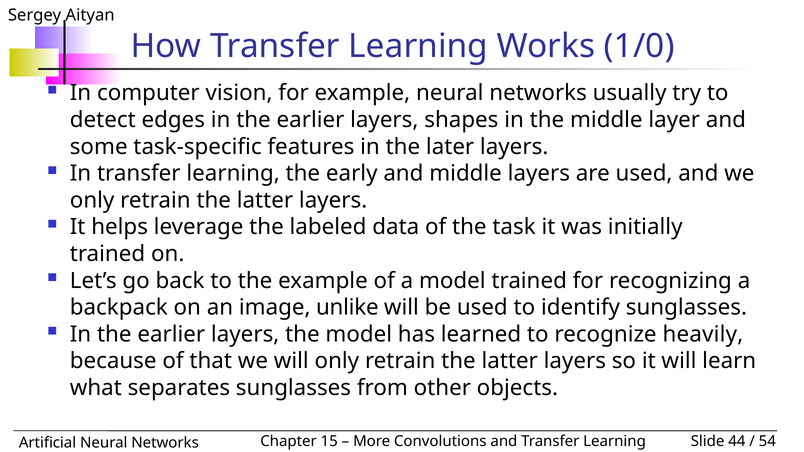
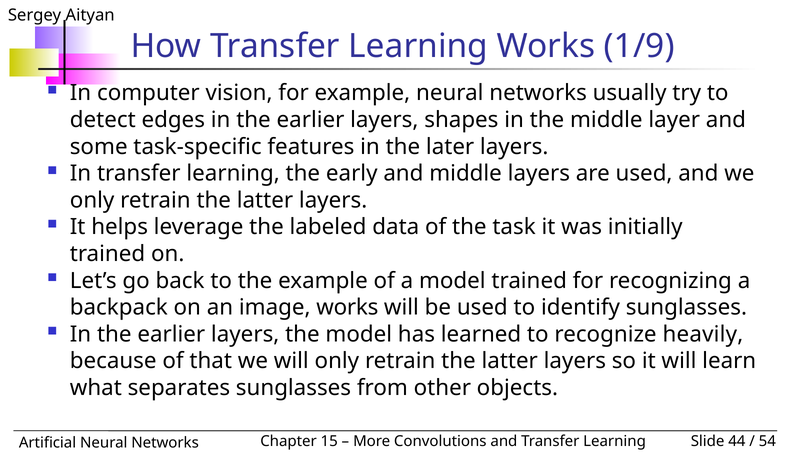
1/0: 1/0 -> 1/9 (639, 46)
image unlike: unlike -> works (347, 308)
